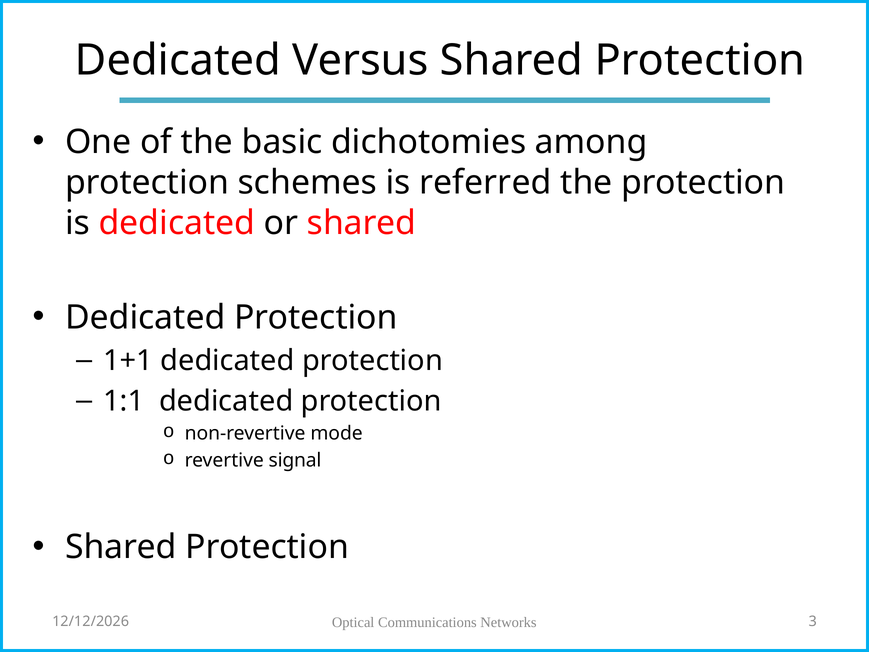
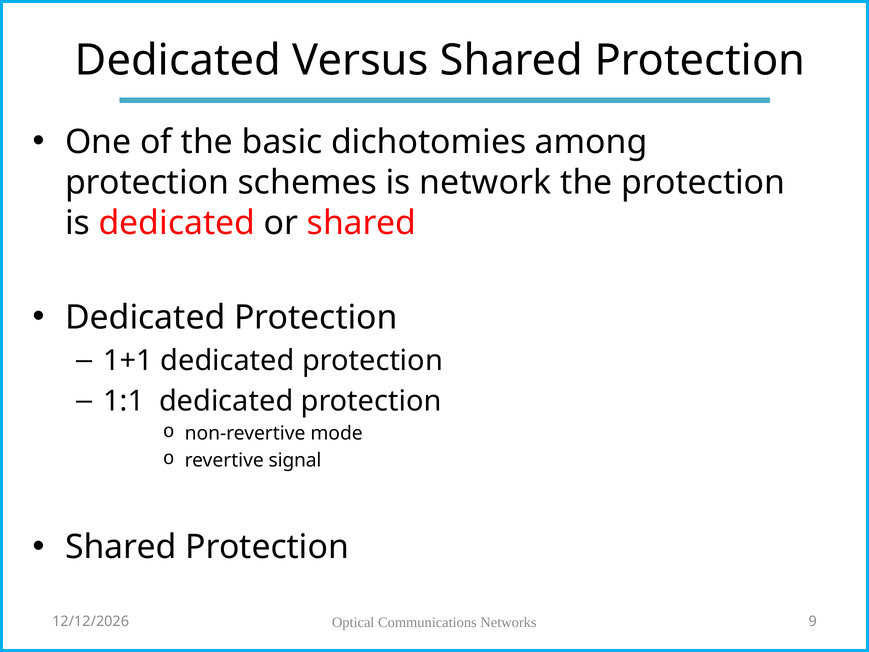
referred: referred -> network (485, 183)
3: 3 -> 9 (813, 621)
